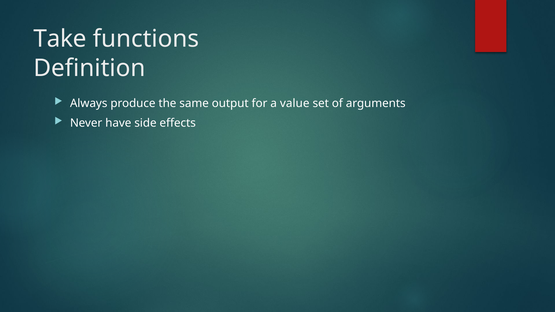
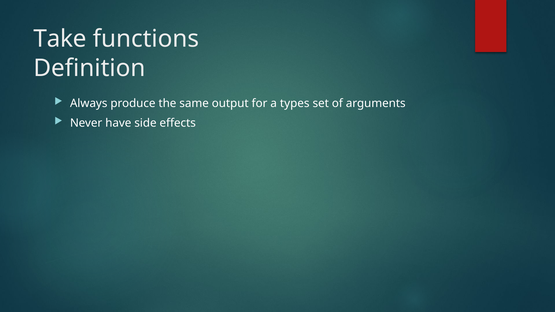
value: value -> types (295, 103)
